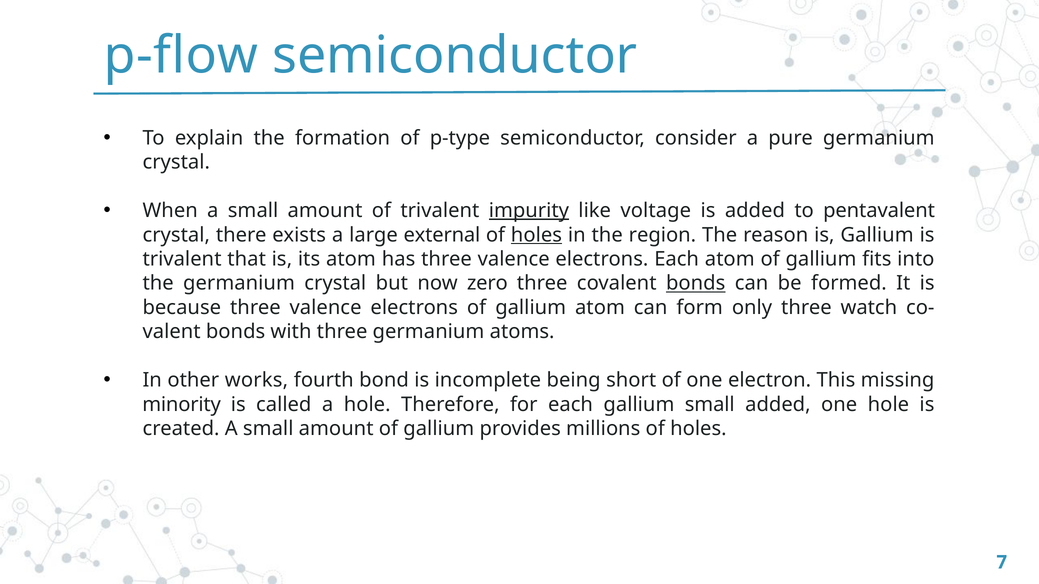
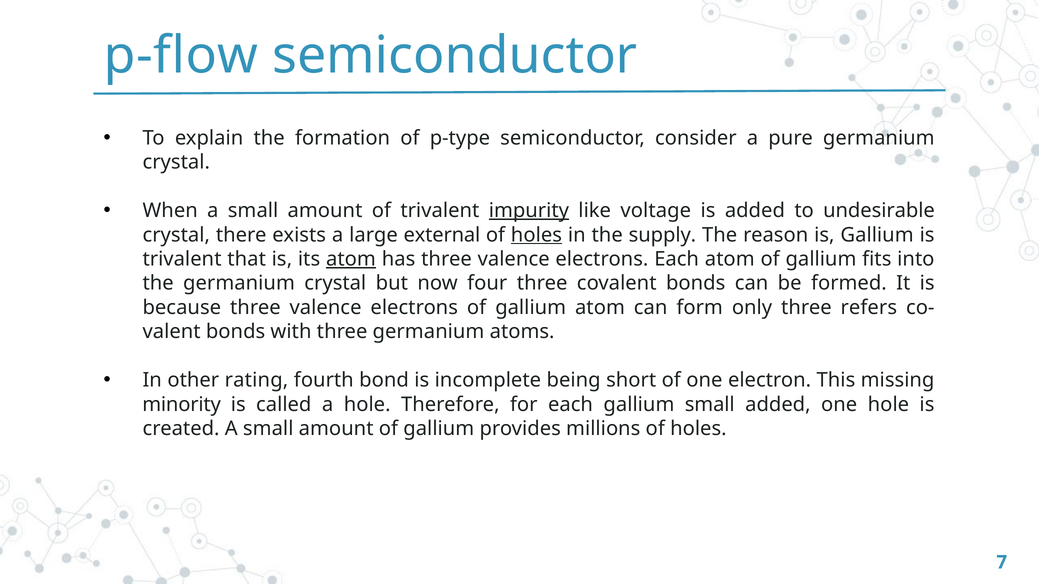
pentavalent: pentavalent -> undesirable (879, 211)
region: region -> supply (662, 235)
atom underline: none -> present (351, 259)
zero: zero -> four (487, 284)
bonds underline: present -> none (696, 284)
watch: watch -> refers (869, 308)
works: works -> rating (256, 381)
